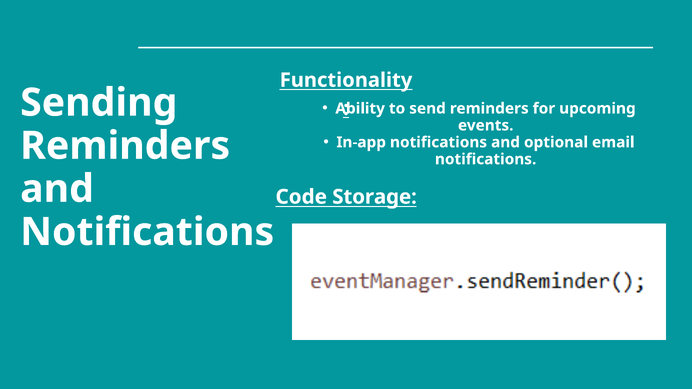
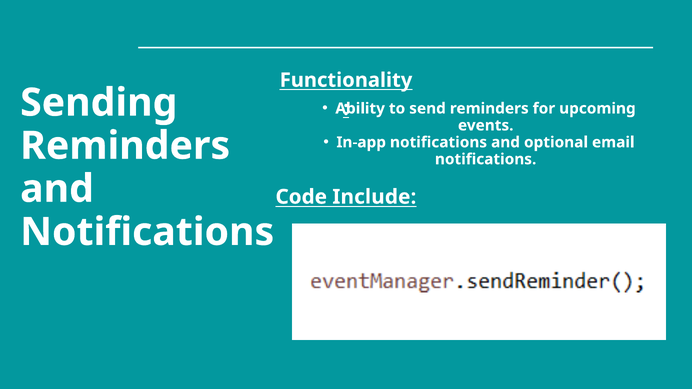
Storage: Storage -> Include (374, 197)
